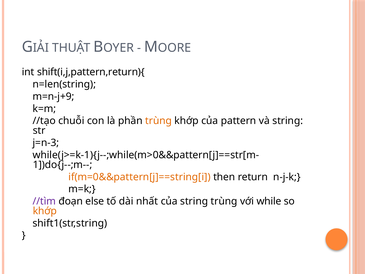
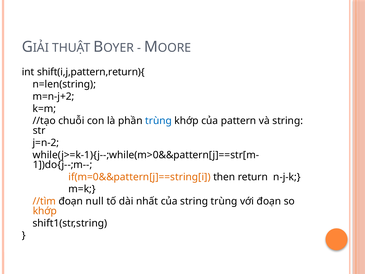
m=n-j+9: m=n-j+9 -> m=n-j+2 (53, 96)
trùng colour: orange -> blue (159, 121)
j=n-3: j=n-3 -> j=n-2 (46, 143)
//tìm colour: purple -> orange (44, 201)
else: else -> null (95, 201)
với while: while -> đoạn (269, 201)
